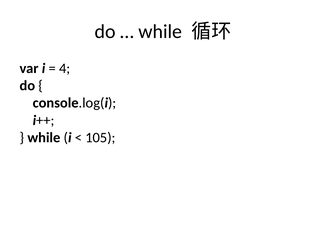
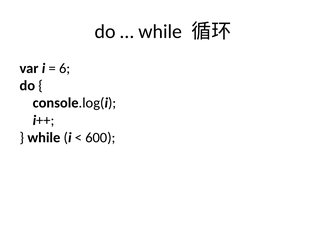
4: 4 -> 6 (65, 68)
105: 105 -> 600 (100, 138)
